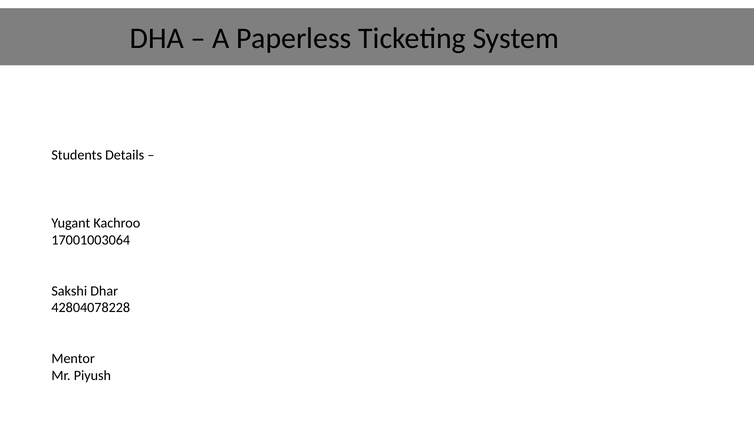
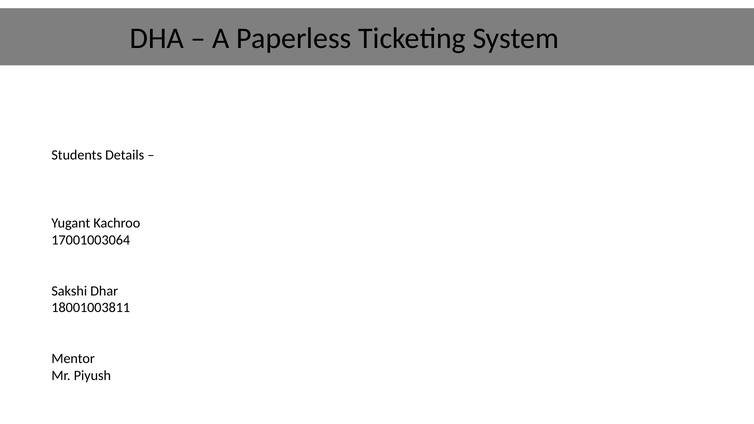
42804078228: 42804078228 -> 18001003811 (91, 308)
